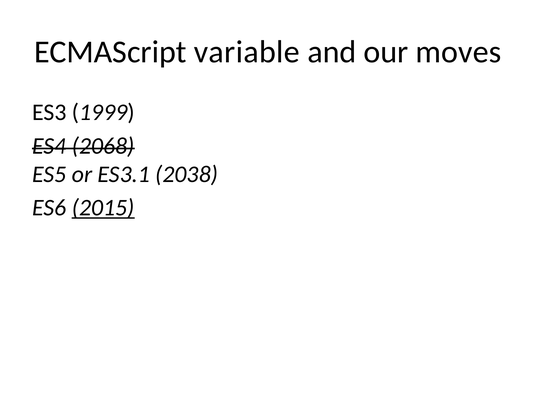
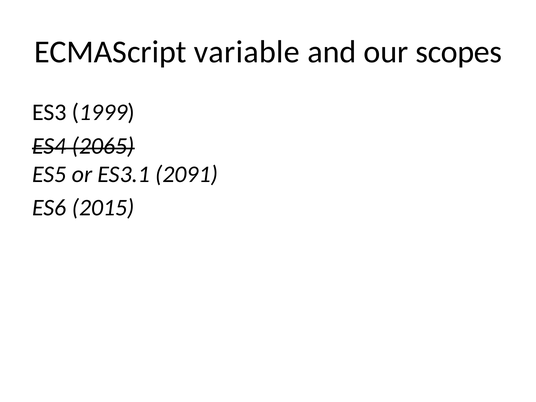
moves: moves -> scopes (459, 52)
2068: 2068 -> 2065 (103, 146)
2038: 2038 -> 2091 (187, 174)
2015 underline: present -> none (103, 208)
